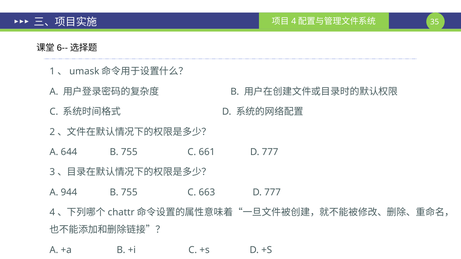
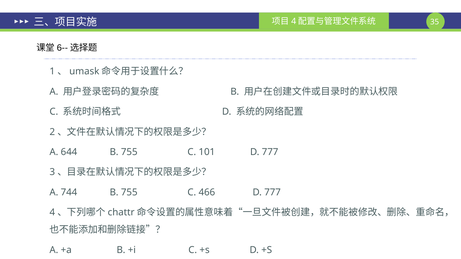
661: 661 -> 101 (207, 152)
944: 944 -> 744 (69, 192)
663: 663 -> 466 (207, 192)
